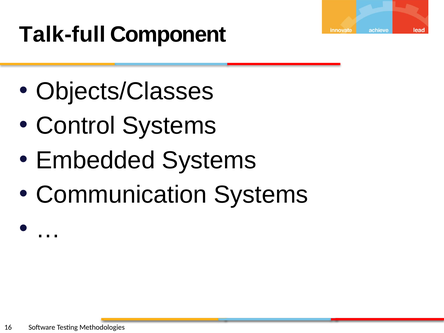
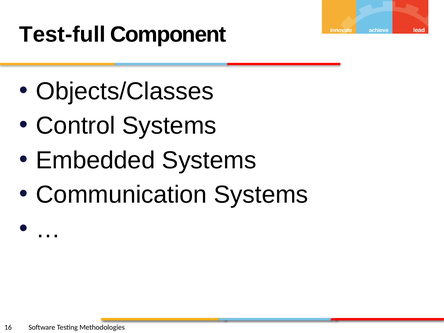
Talk-full: Talk-full -> Test-full (63, 34)
